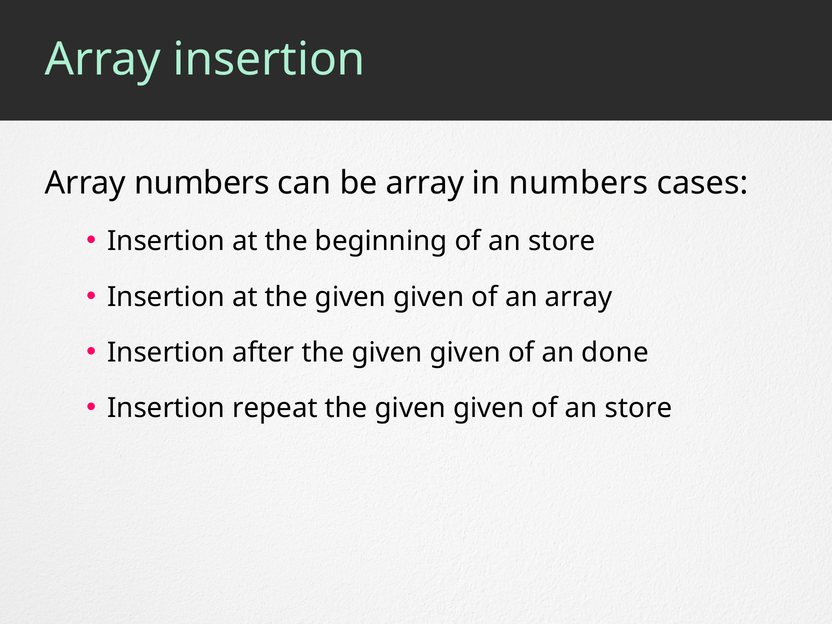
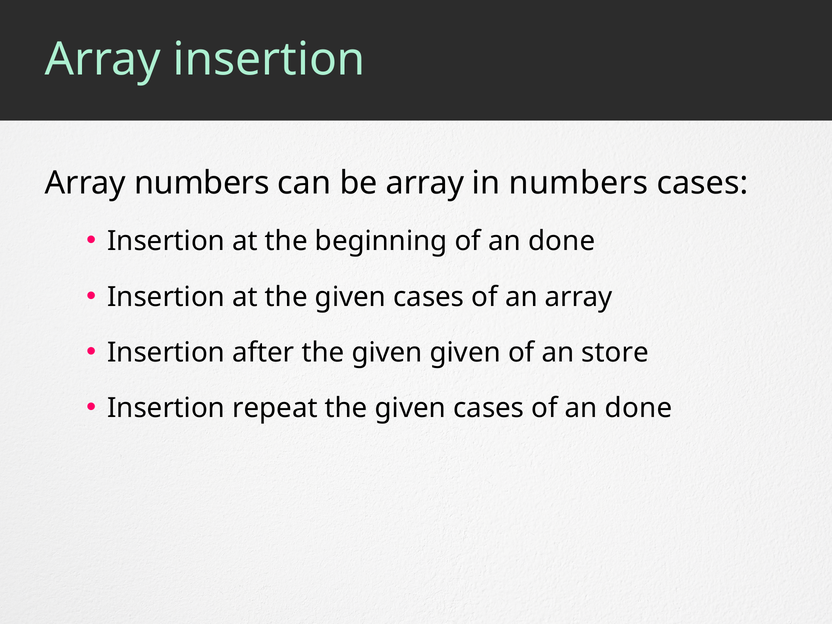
beginning of an store: store -> done (562, 241)
at the given given: given -> cases (429, 297)
done: done -> store (615, 353)
given: given -> cases (489, 408)
store: store -> done (639, 408)
